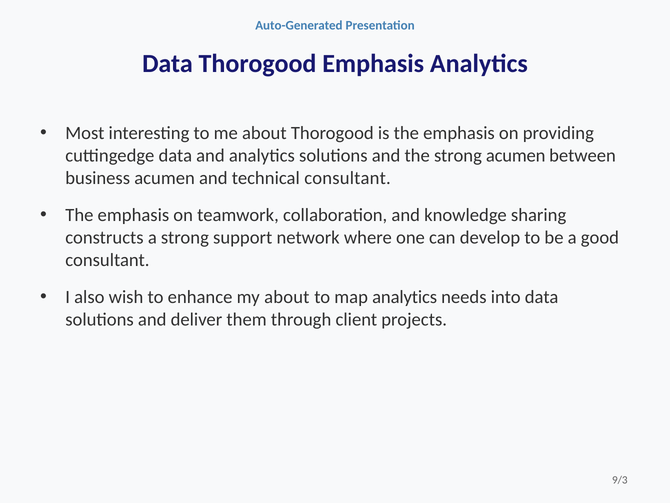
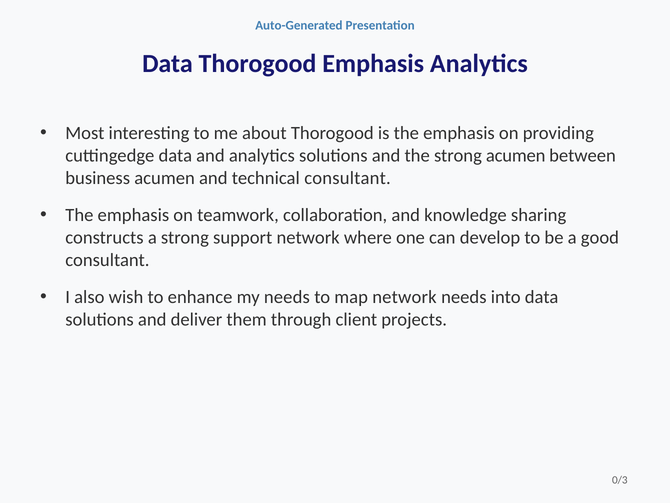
my about: about -> needs (287, 297)
map analytics: analytics -> network (404, 297)
9/3: 9/3 -> 0/3 (620, 480)
